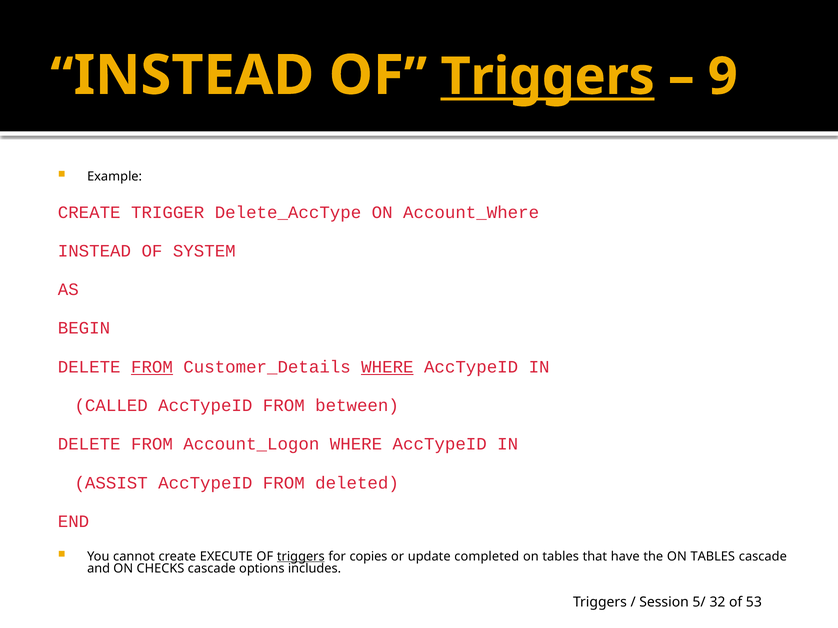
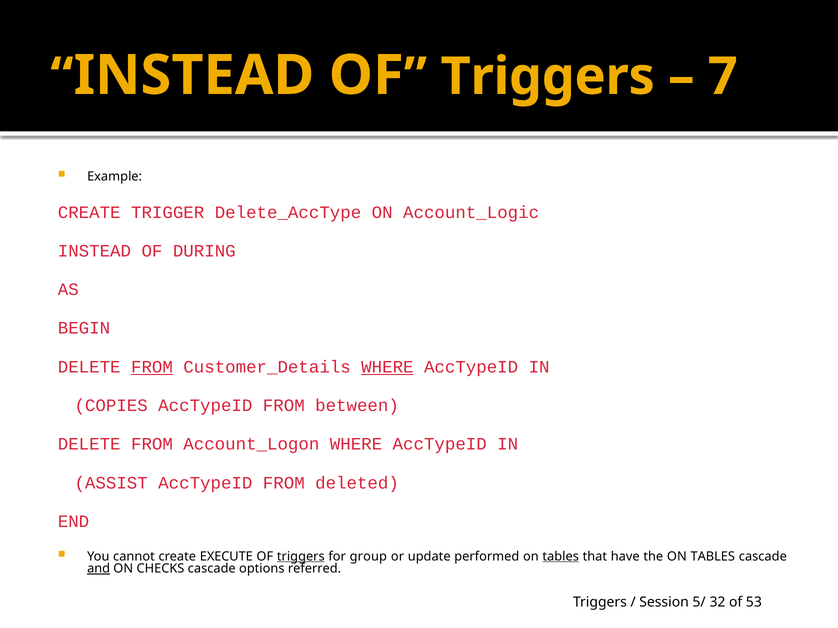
Triggers underline: present -> none (548, 77)
9: 9 -> 7 (723, 77)
Account_Where: Account_Where -> Account_Logic (471, 212)
SYSTEM: SYSTEM -> DURING (204, 251)
CALLED: CALLED -> COPIES (111, 406)
copies: copies -> group (368, 557)
completed: completed -> performed (487, 557)
tables underline: none -> present (561, 557)
and underline: none -> present (99, 569)
includes: includes -> referred (315, 569)
